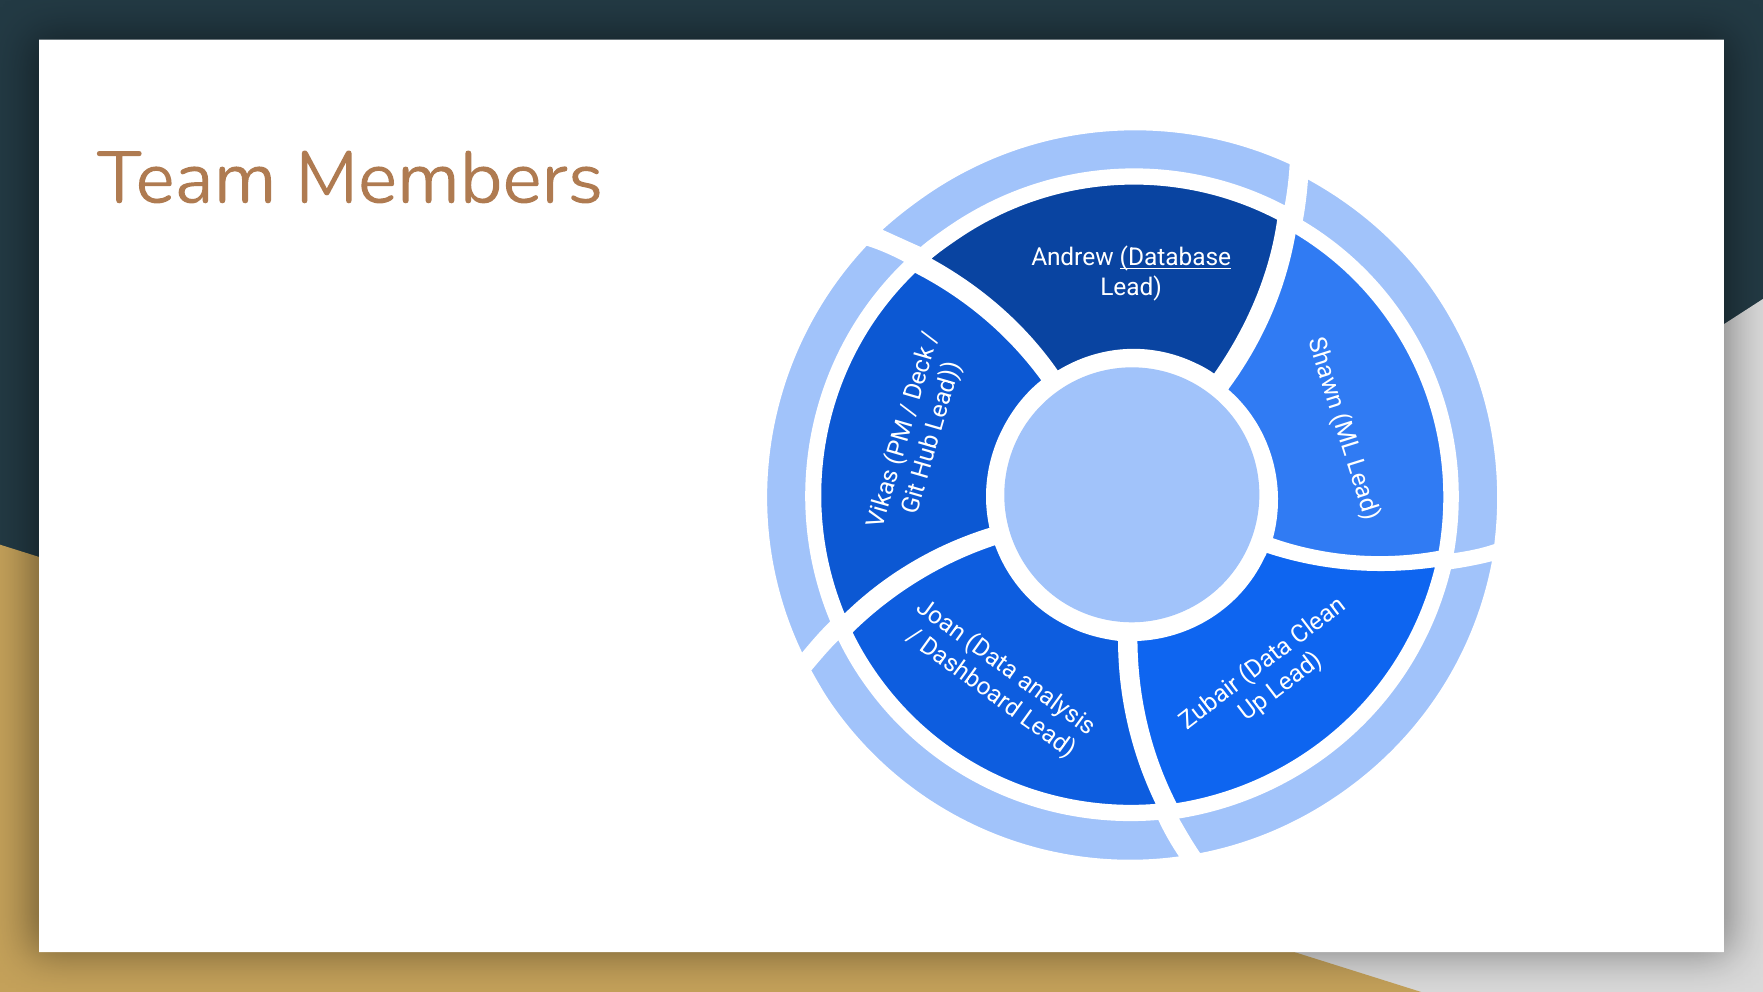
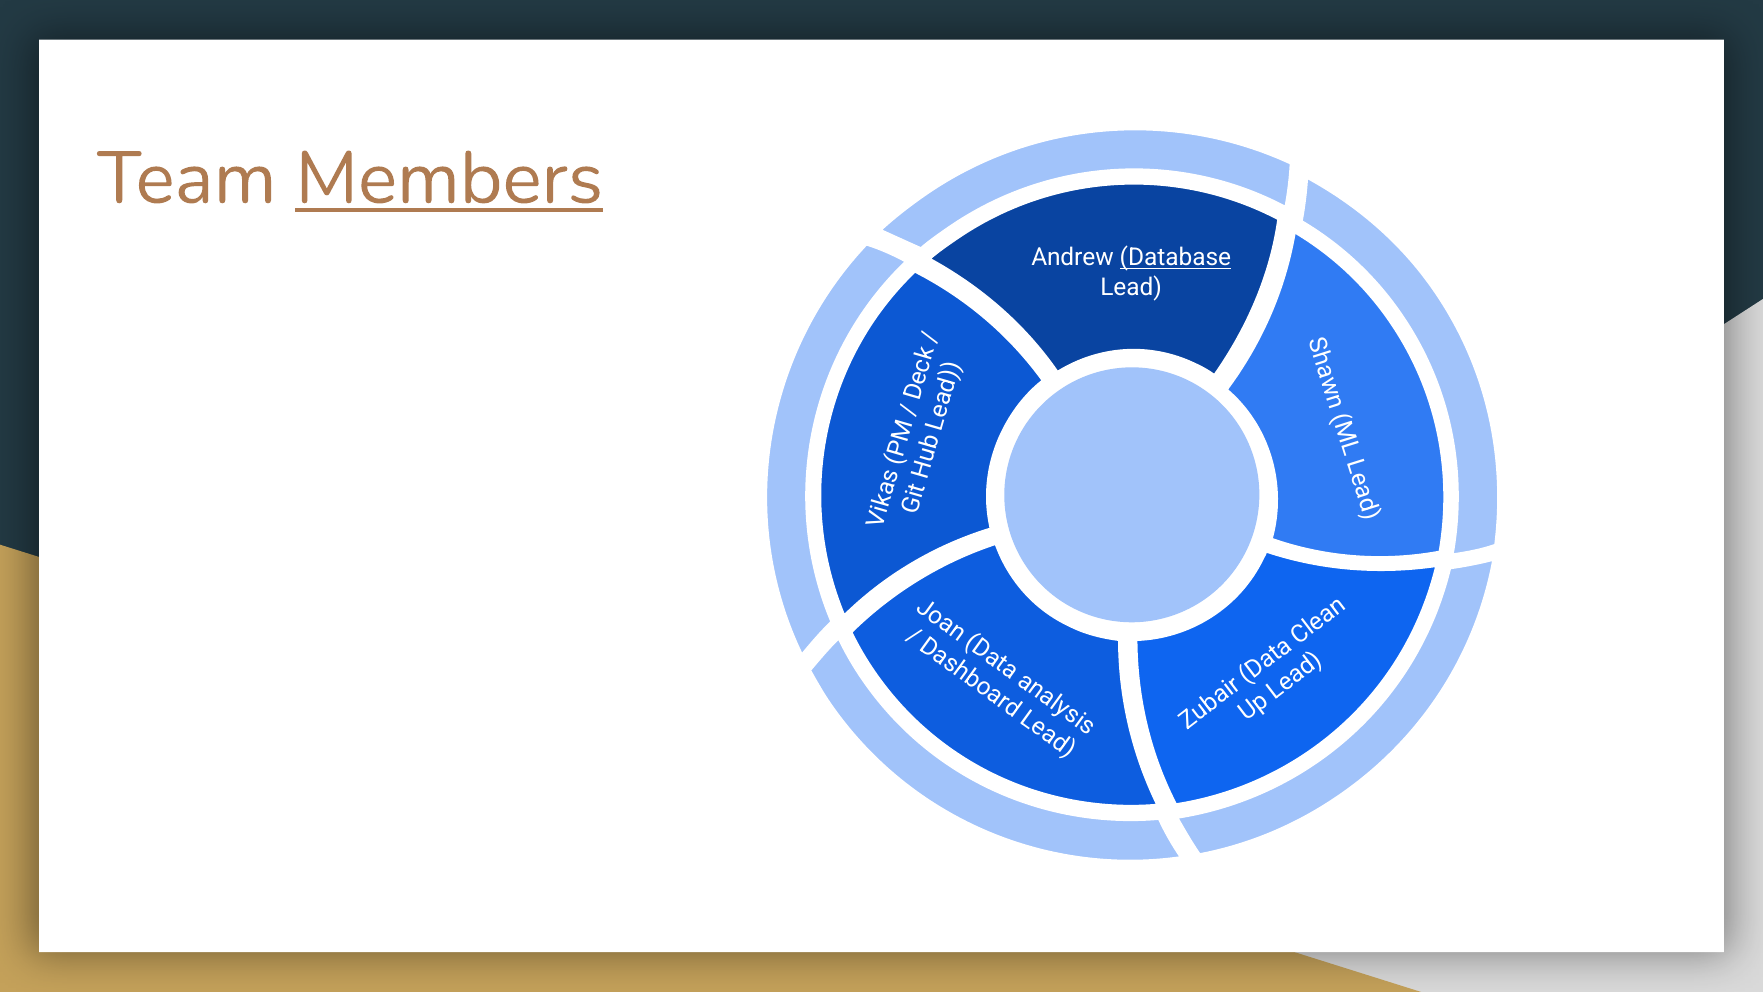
Members underline: none -> present (449, 179)
